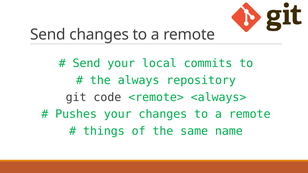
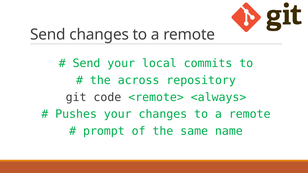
always: always -> across (139, 80)
things: things -> prompt (104, 131)
